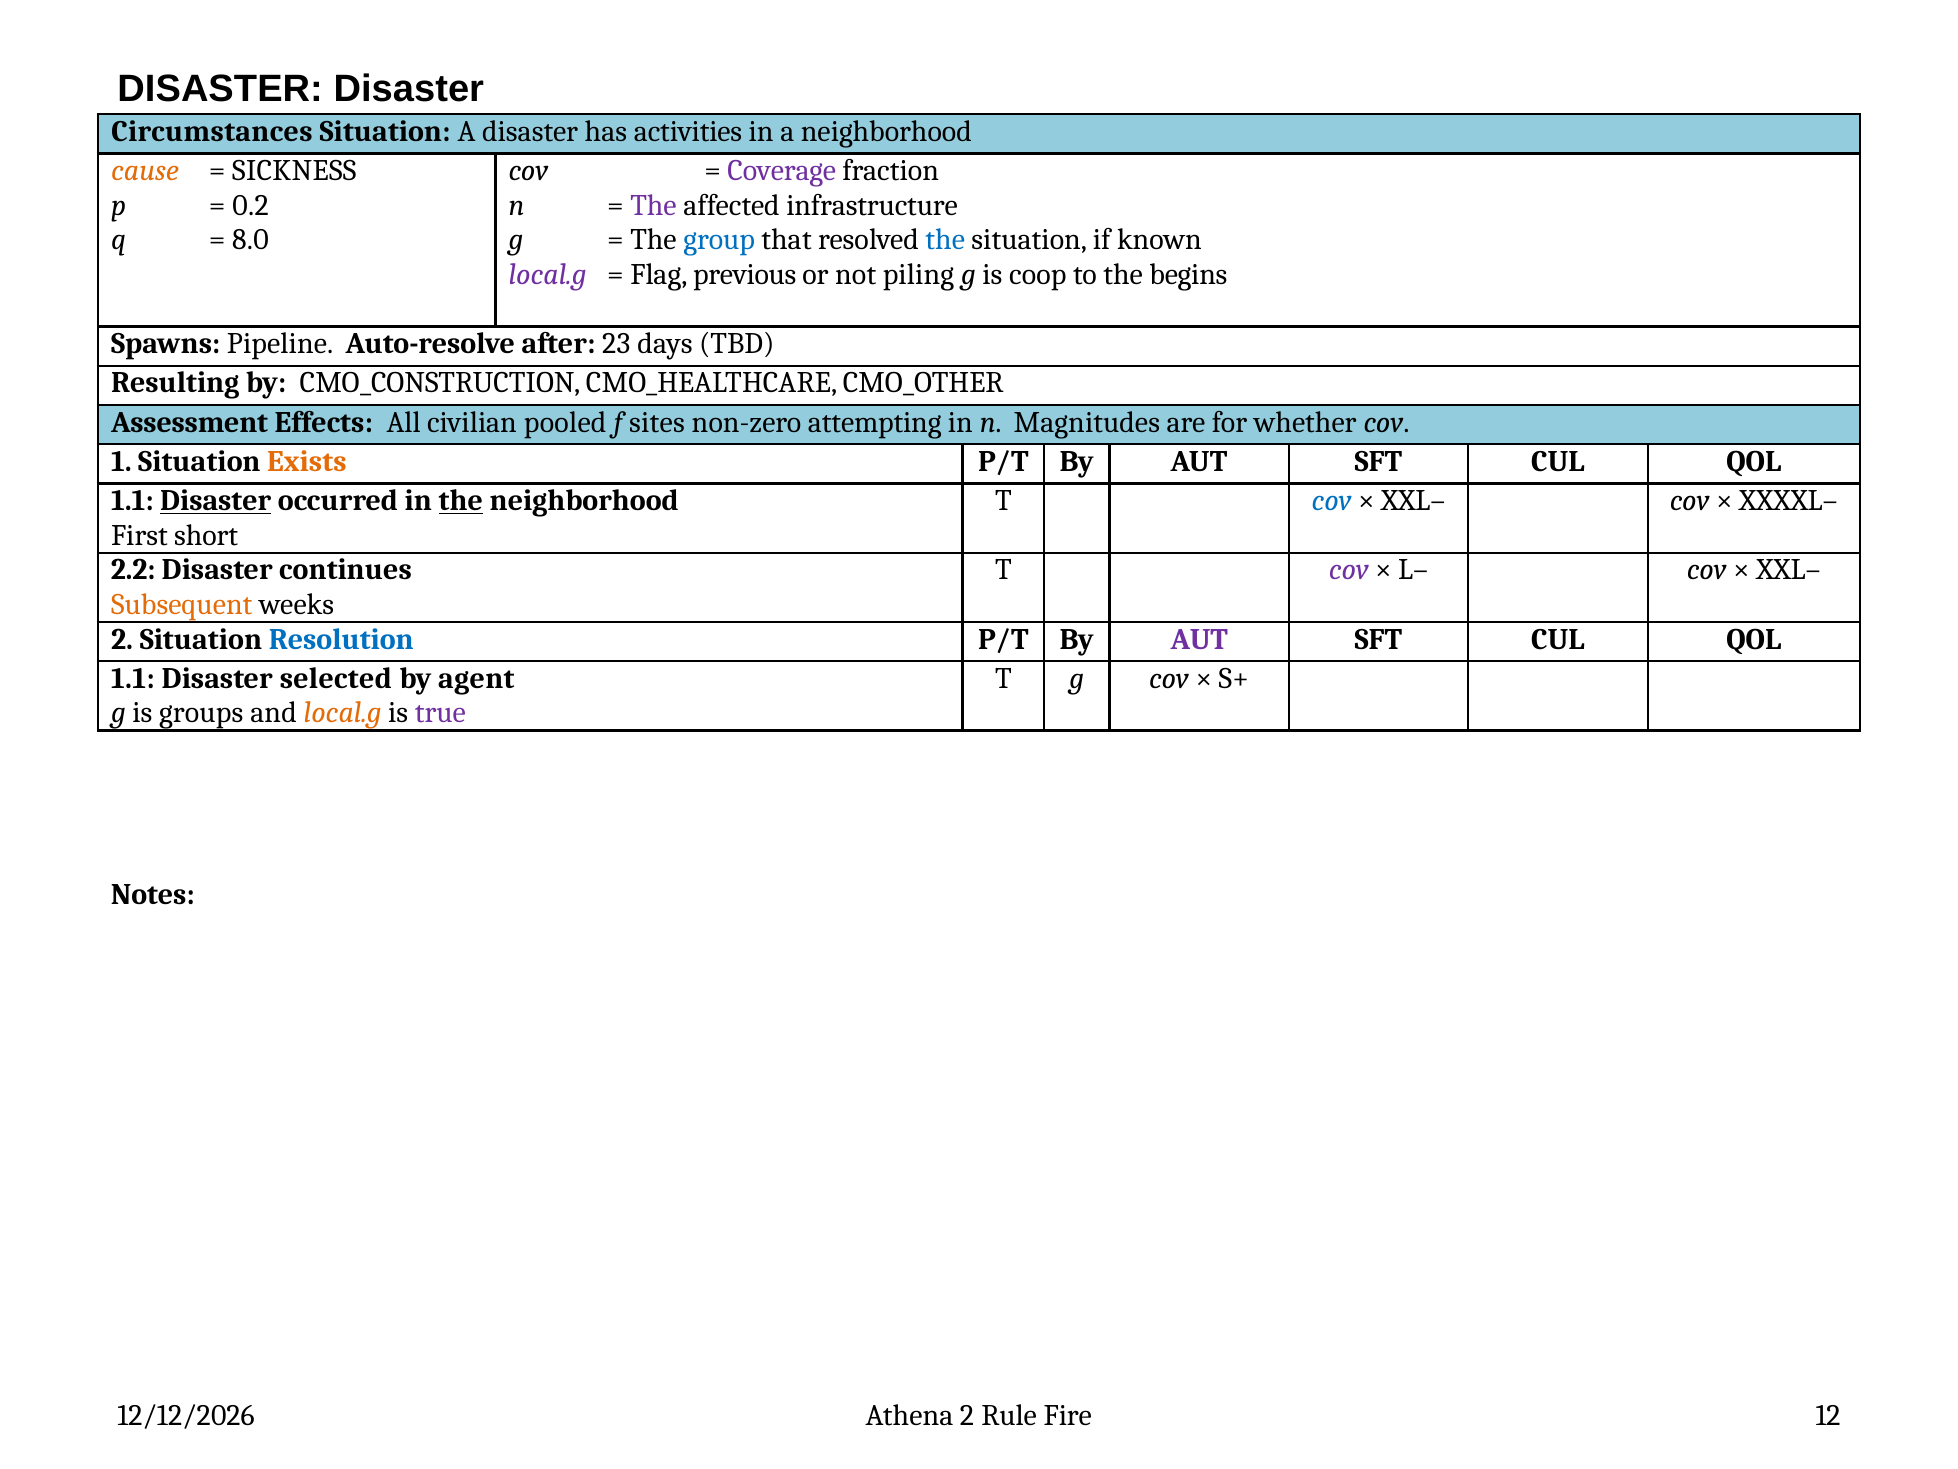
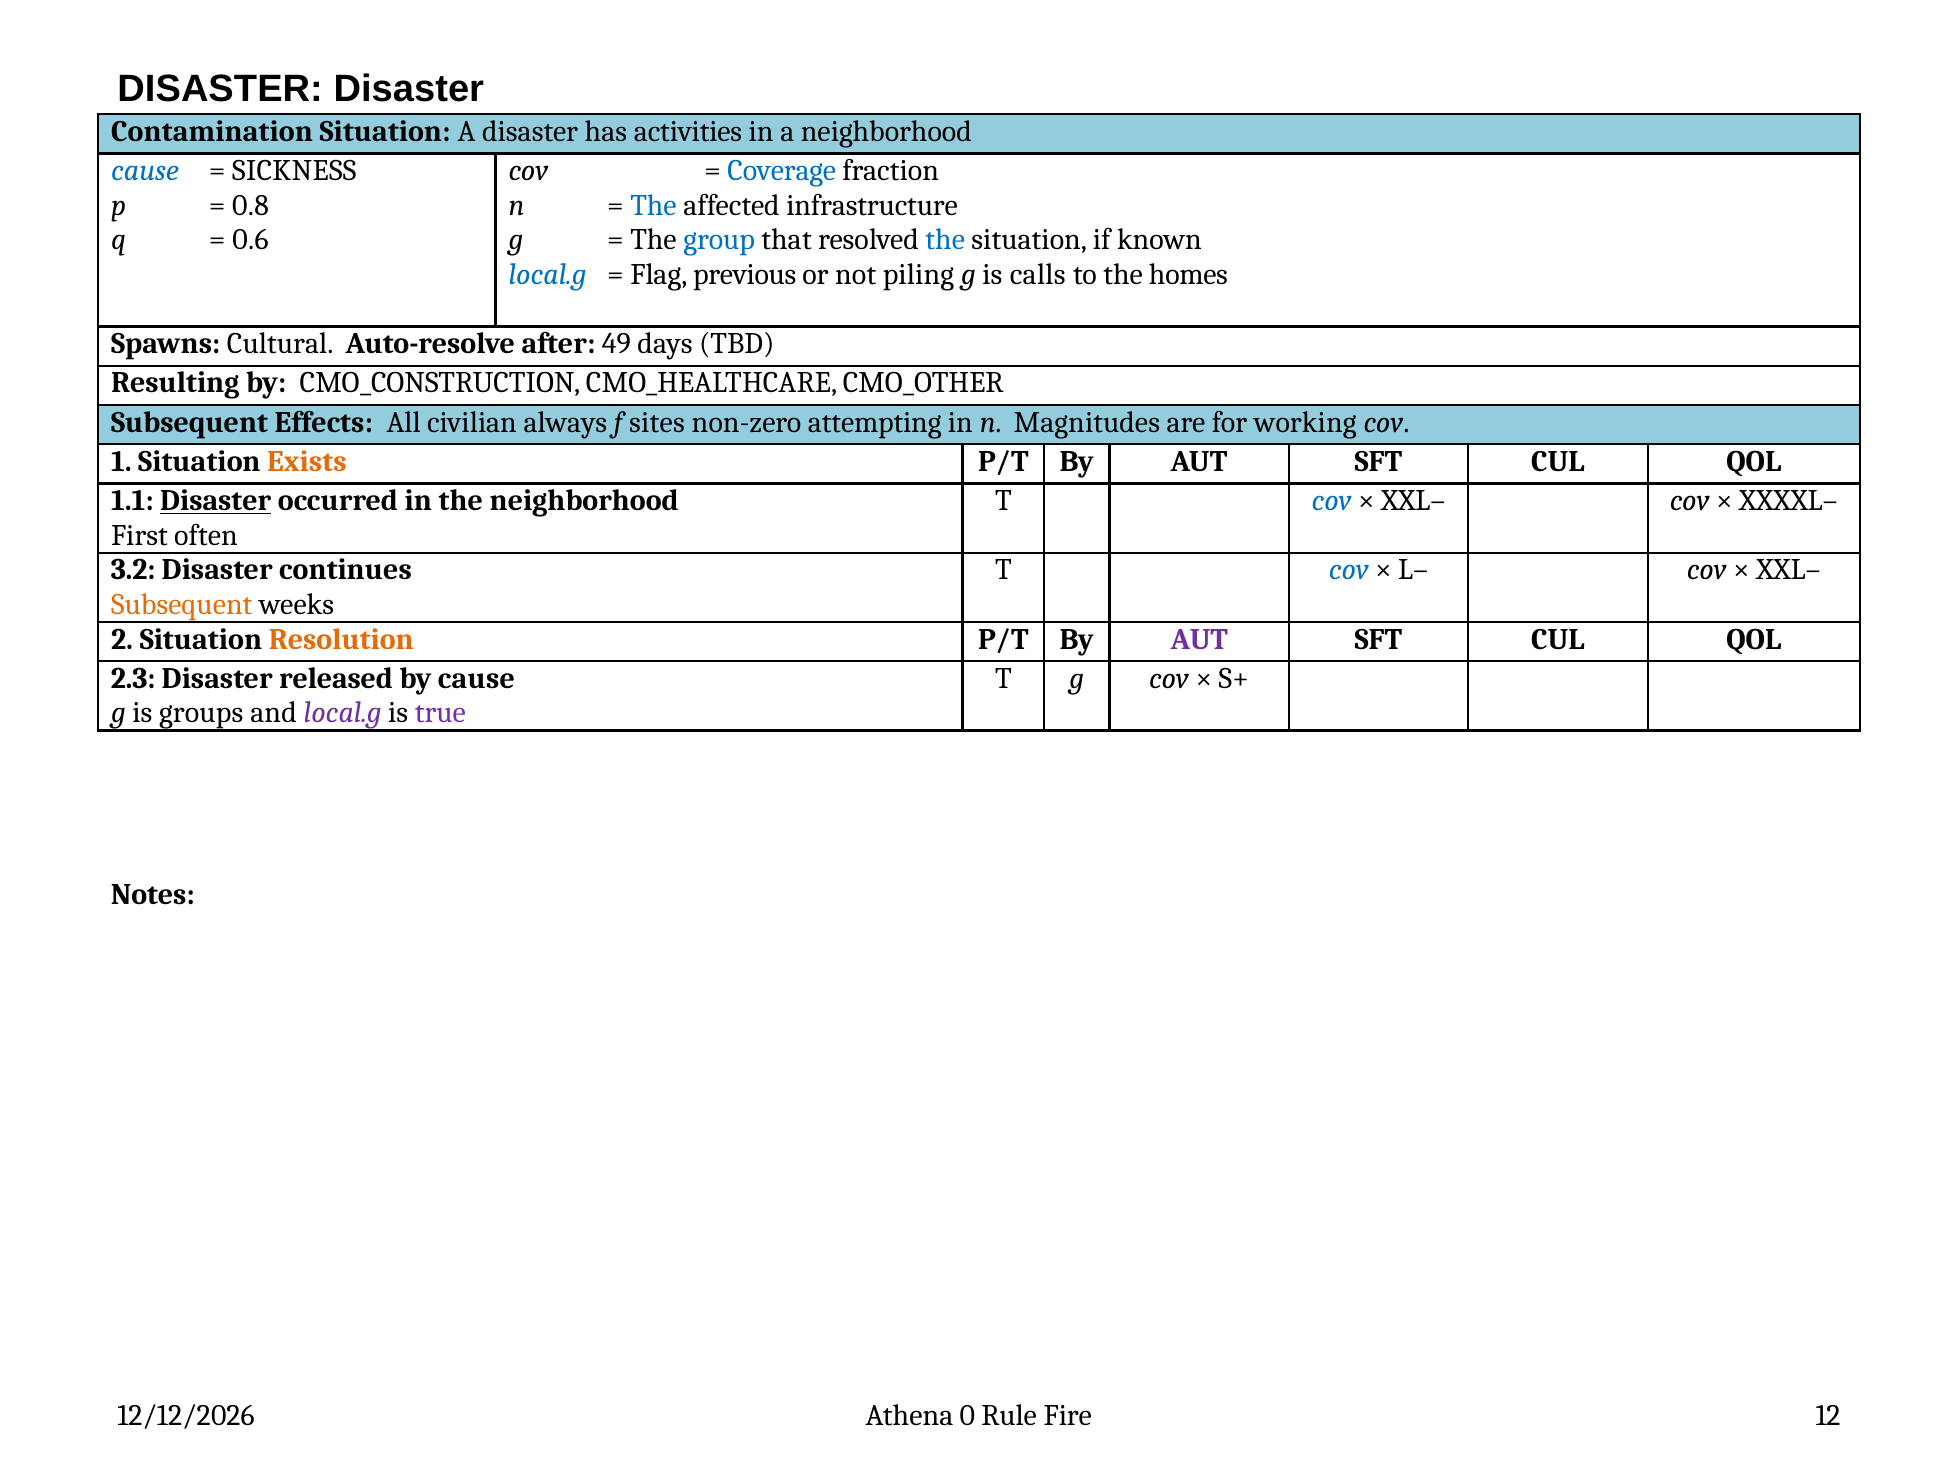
Circumstances: Circumstances -> Contamination (212, 131)
cause colour: orange -> blue (145, 171)
Coverage colour: purple -> blue (782, 171)
0.2: 0.2 -> 0.8 (250, 205)
The colour: purple -> blue (653, 205)
8.0: 8.0 -> 0.6 (250, 240)
local.g colour: purple -> blue (548, 274)
coop: coop -> calls (1038, 274)
begins: begins -> homes (1188, 274)
Pipeline: Pipeline -> Cultural (280, 344)
23: 23 -> 49 (616, 344)
Assessment: Assessment -> Subsequent (190, 422)
pooled: pooled -> always (565, 422)
whether: whether -> working (1305, 422)
the underline: present -> none (461, 500)
short: short -> often (206, 535)
2.2: 2.2 -> 3.2 (133, 570)
cov colour: purple -> blue (1349, 570)
Resolution colour: blue -> orange (341, 639)
1.1: 1.1 -> 2.3 (133, 678)
selected: selected -> released (336, 678)
by agent: agent -> cause (476, 678)
local.g colour: orange -> purple (343, 713)
Athena 2: 2 -> 0 (967, 1415)
